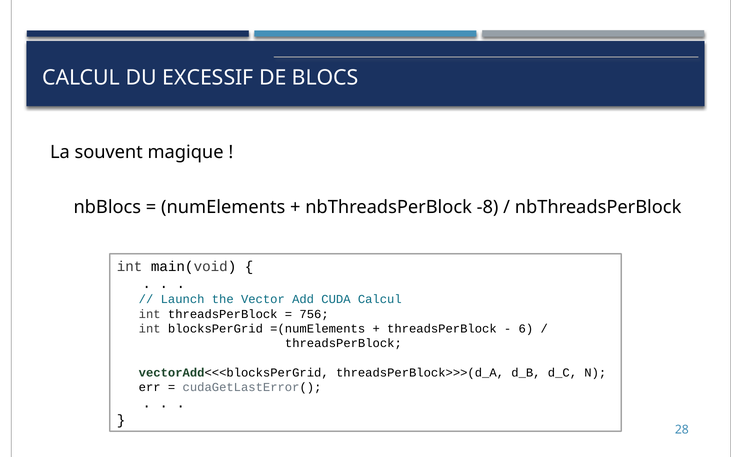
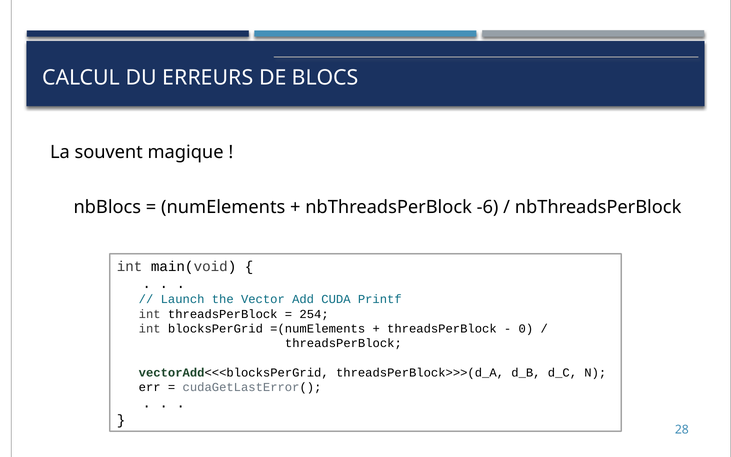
EXCESSIF: EXCESSIF -> ERREURS (208, 78)
-8: -8 -> -6 (488, 207)
CUDA Calcul: Calcul -> Printf (380, 299)
756: 756 -> 254 (314, 314)
6: 6 -> 0 (526, 329)
